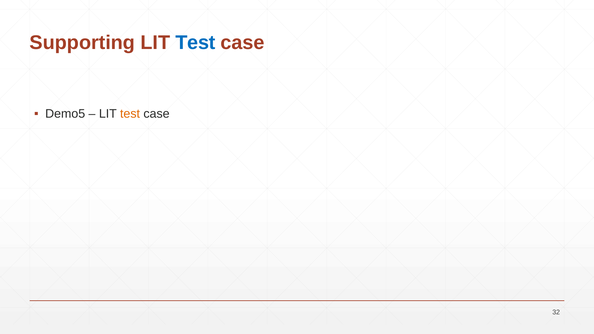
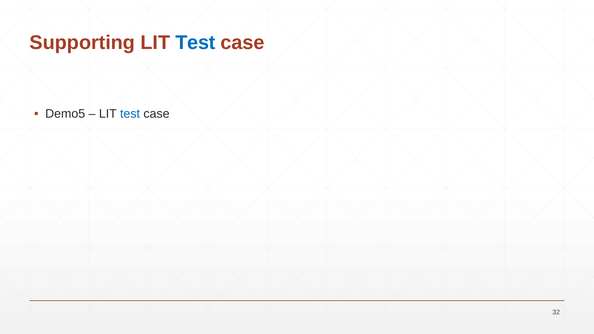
test colour: orange -> blue (130, 114)
